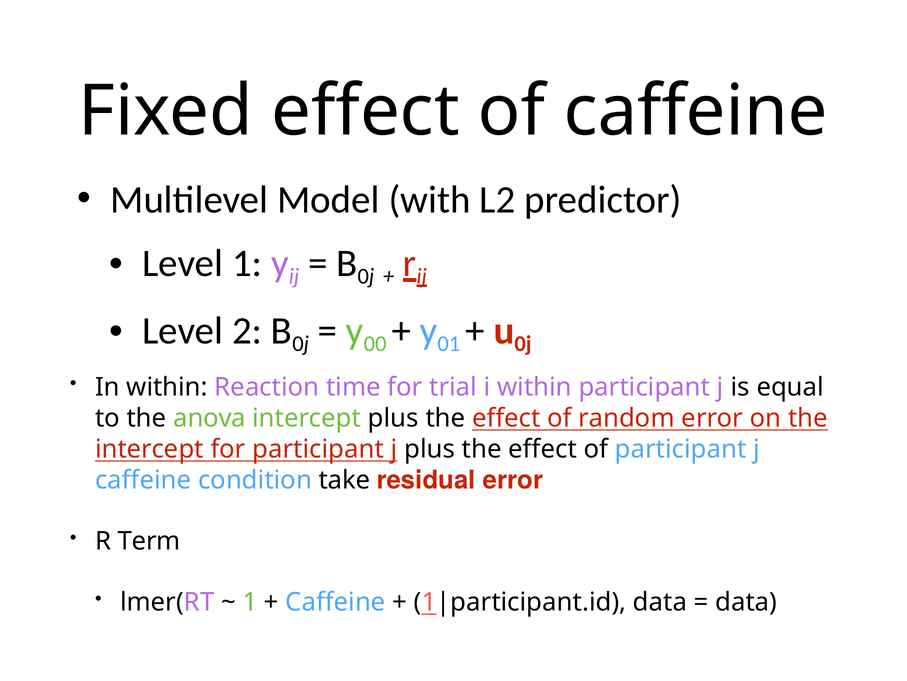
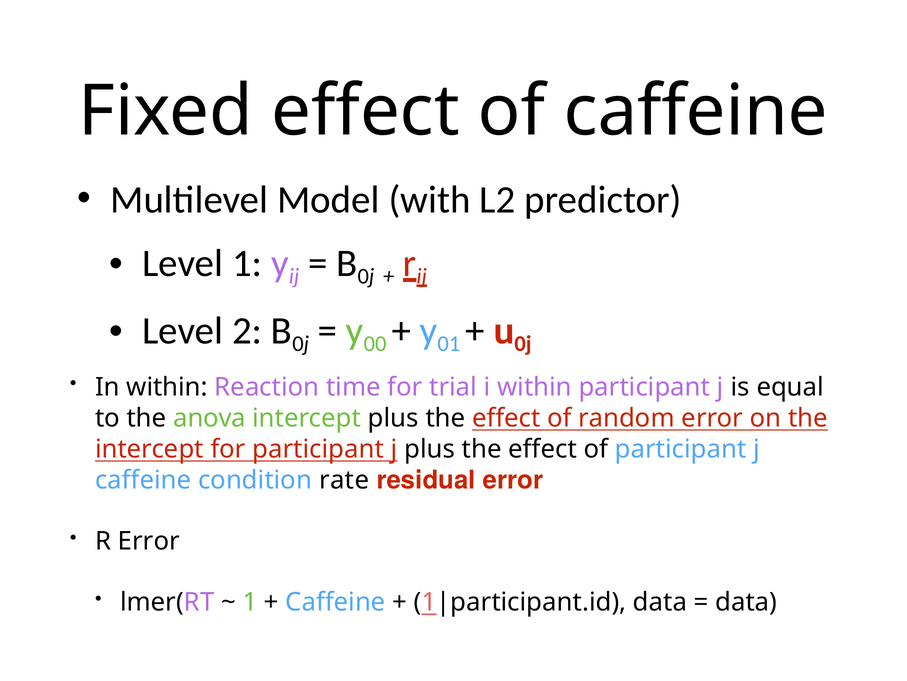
take: take -> rate (344, 480)
R Term: Term -> Error (149, 541)
